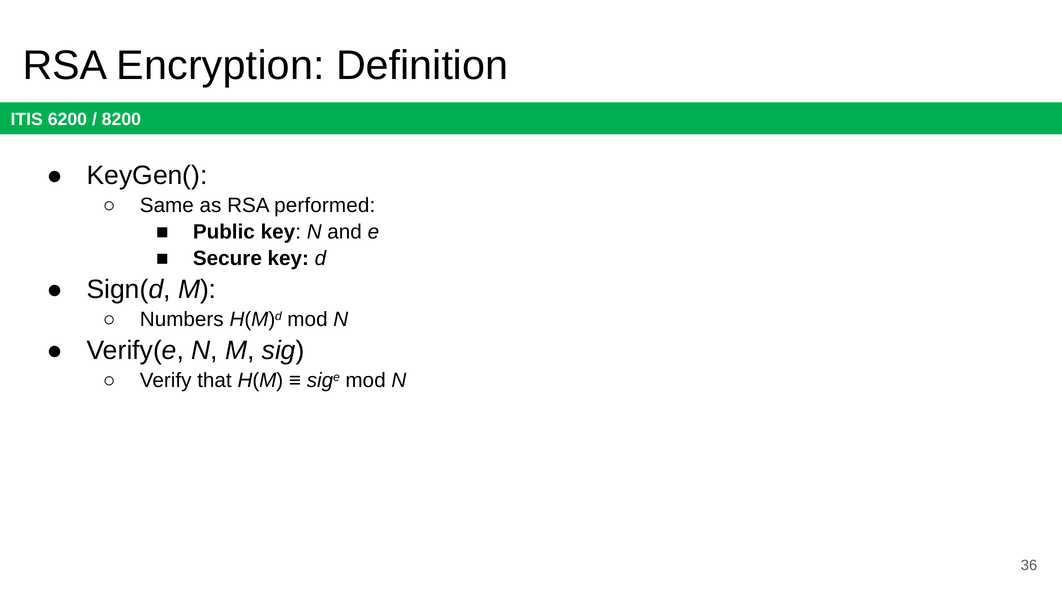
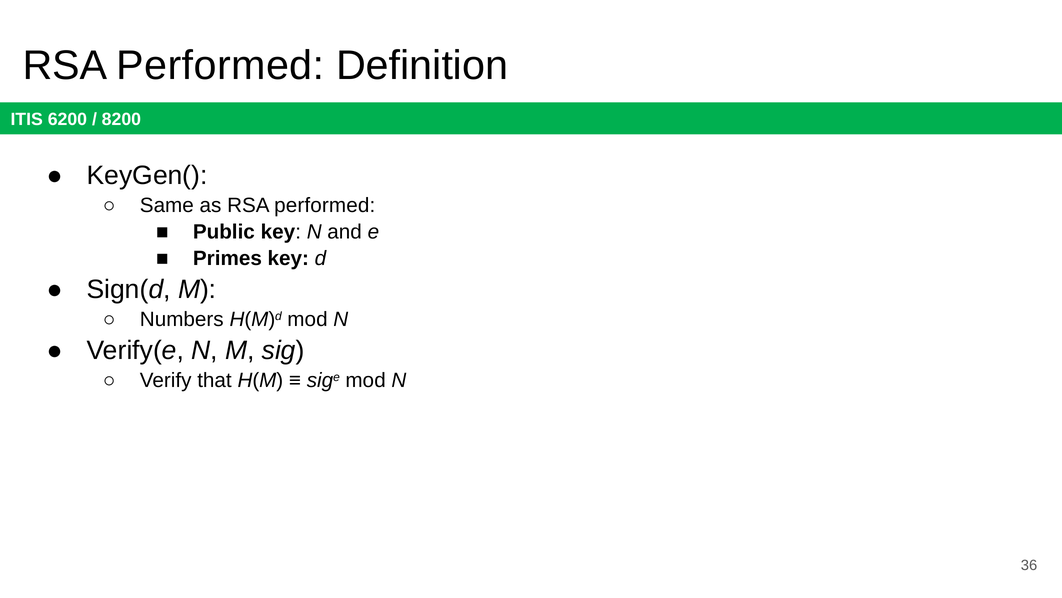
Encryption: Encryption -> Performed (220, 66)
Secure: Secure -> Primes (227, 258)
